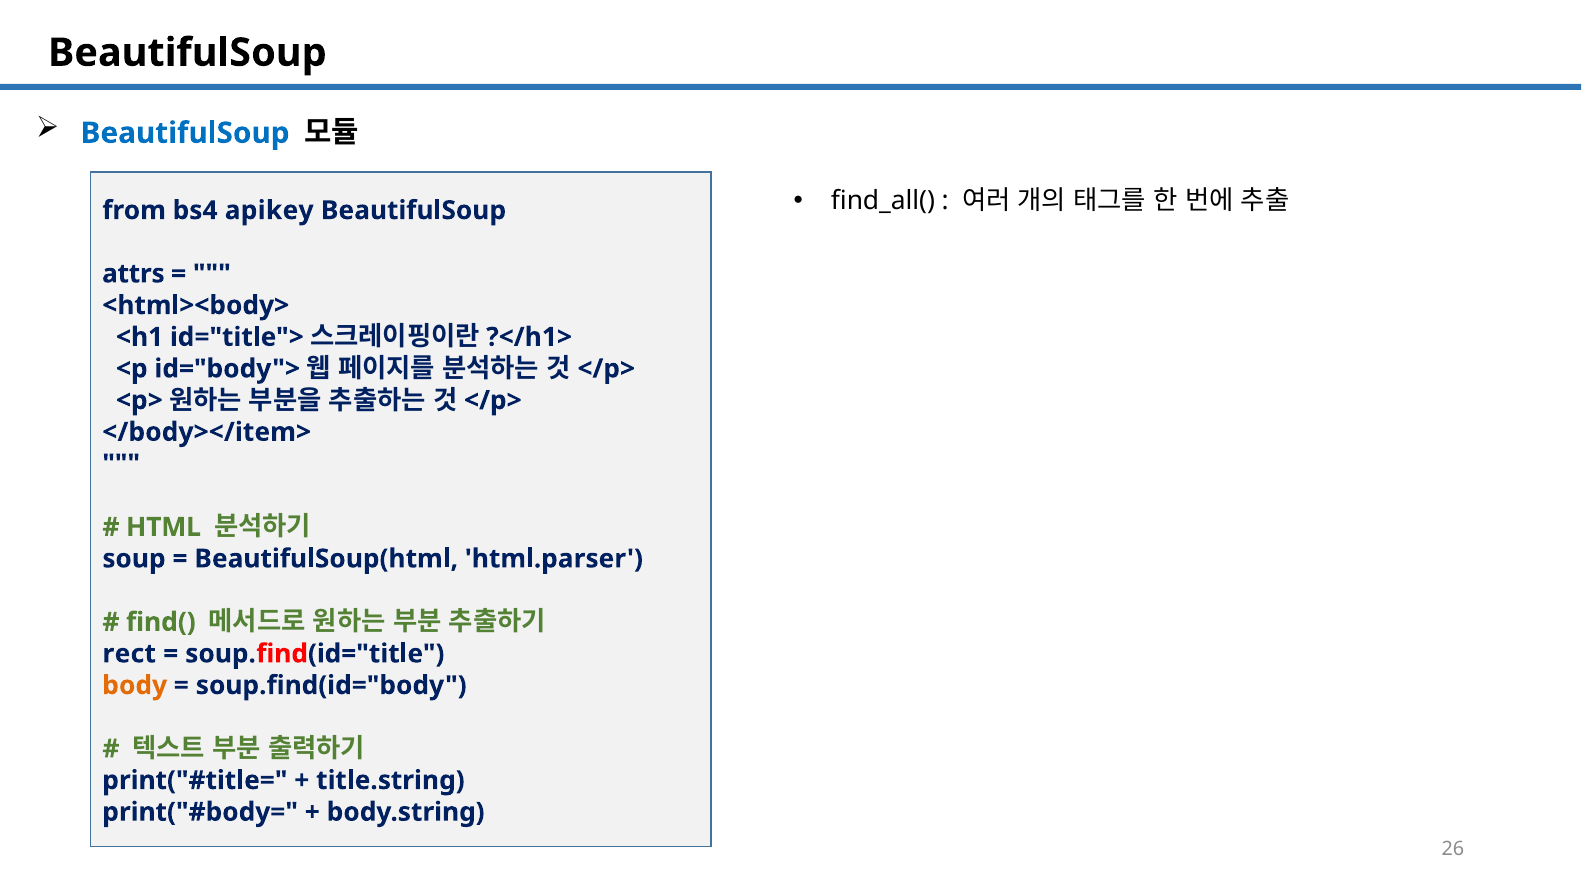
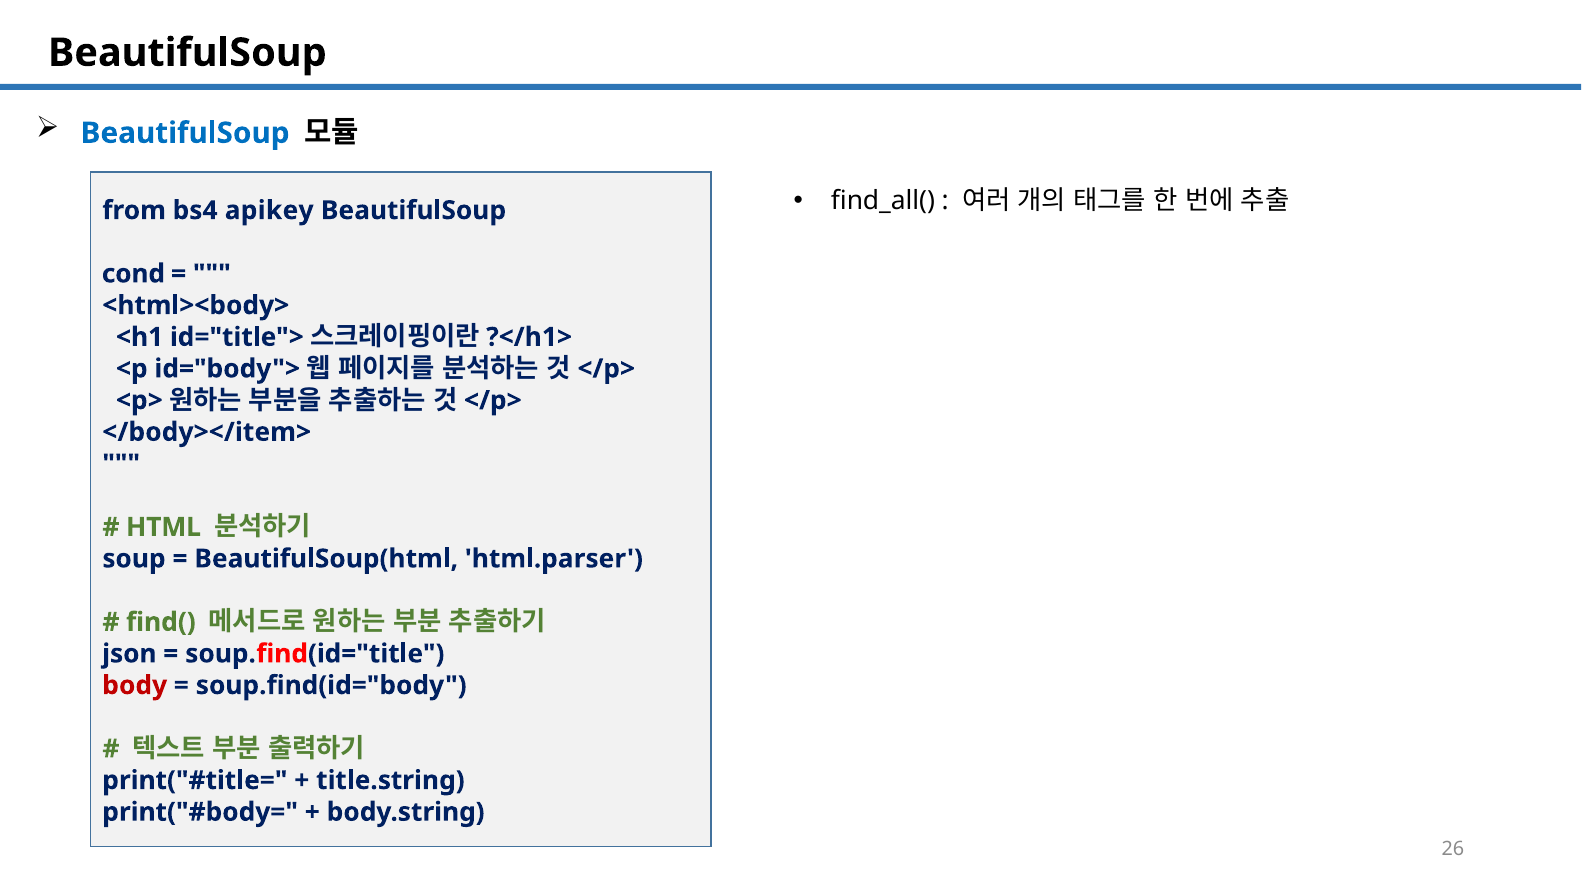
attrs: attrs -> cond (133, 274)
rect: rect -> json (129, 654)
body colour: orange -> red (135, 686)
